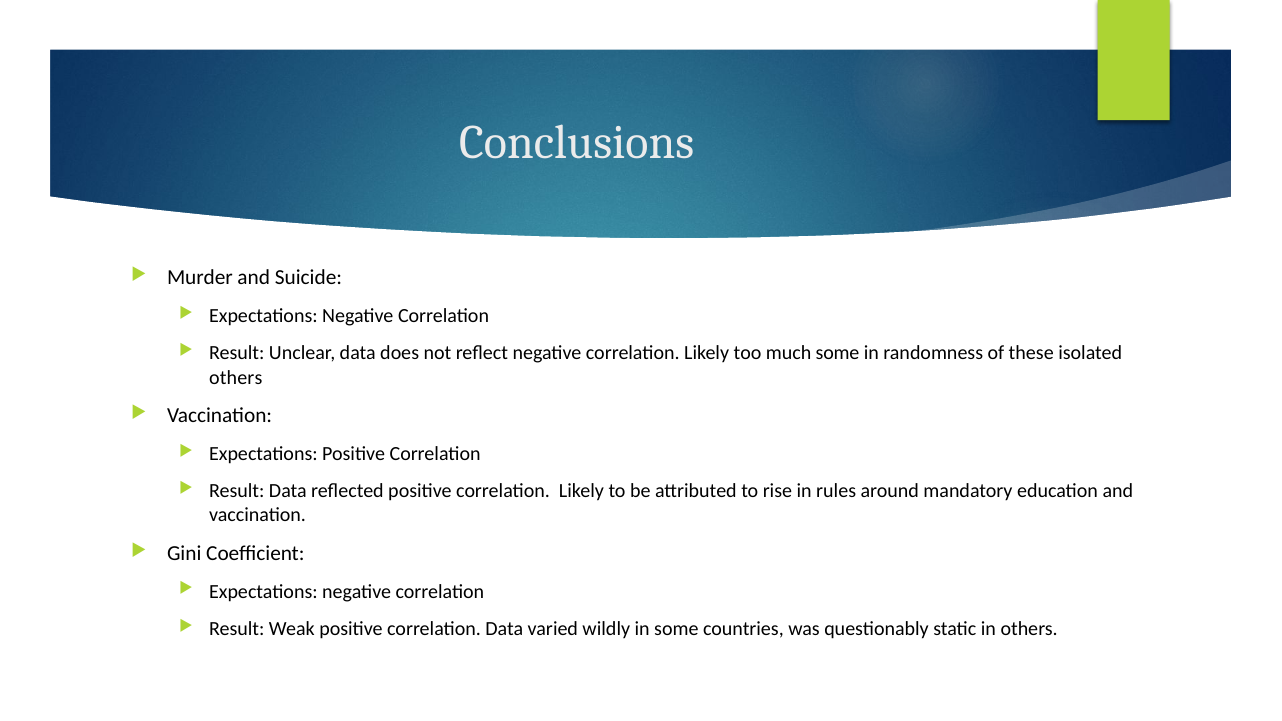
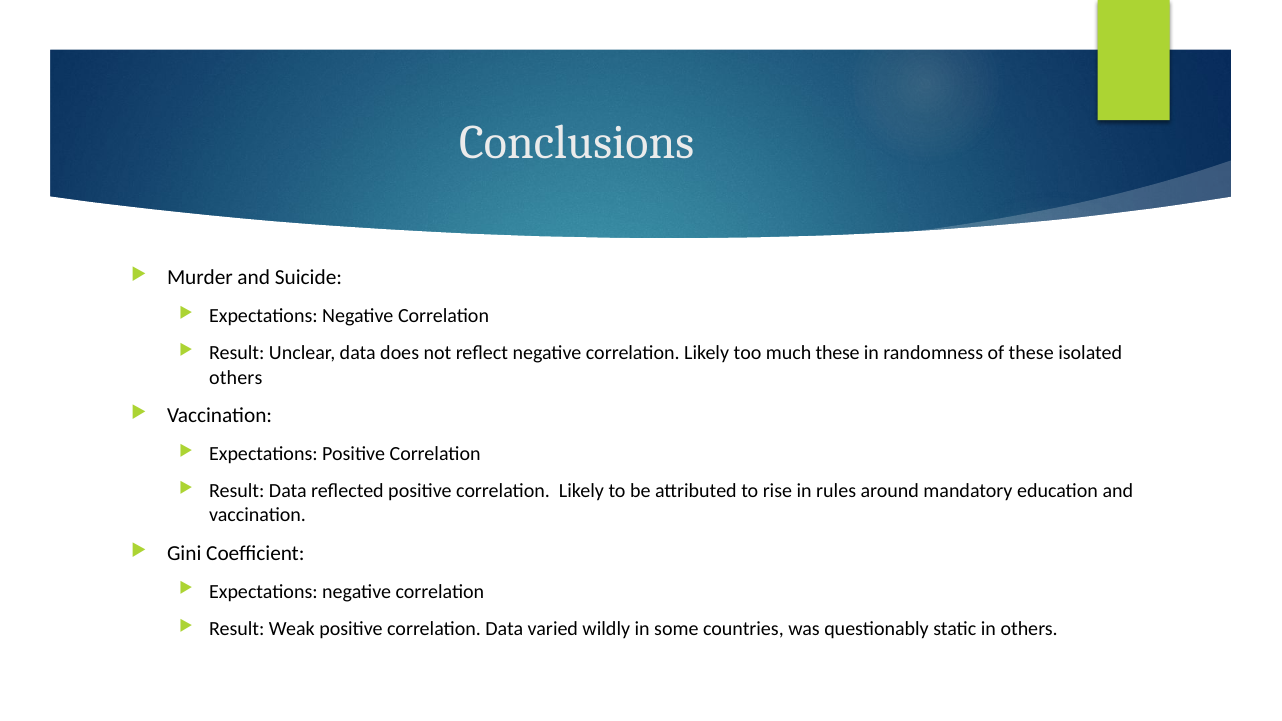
much some: some -> these (838, 353)
